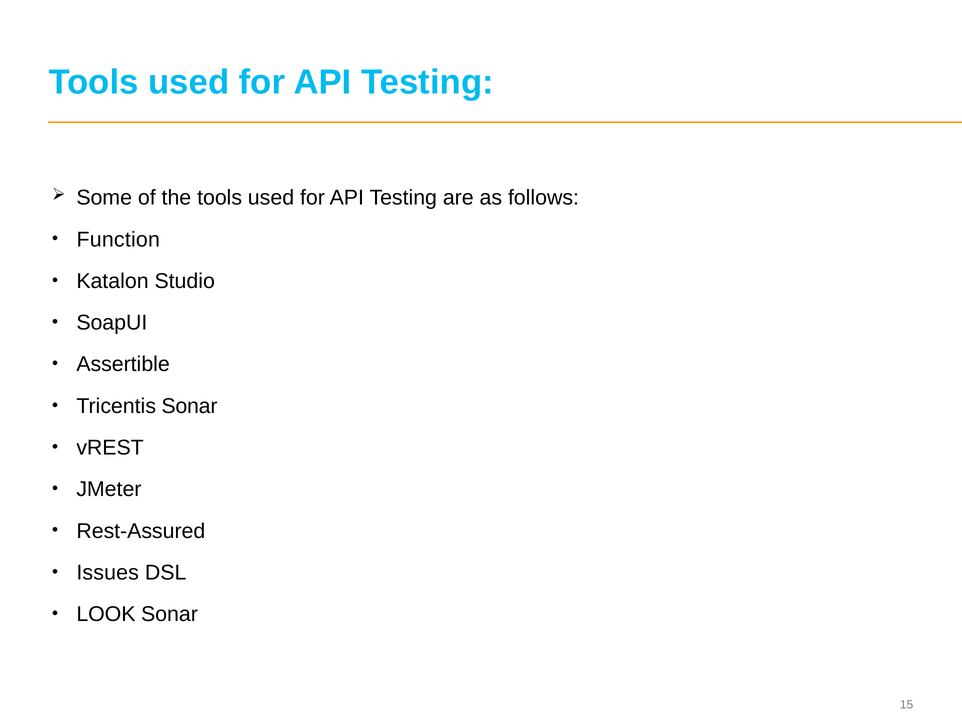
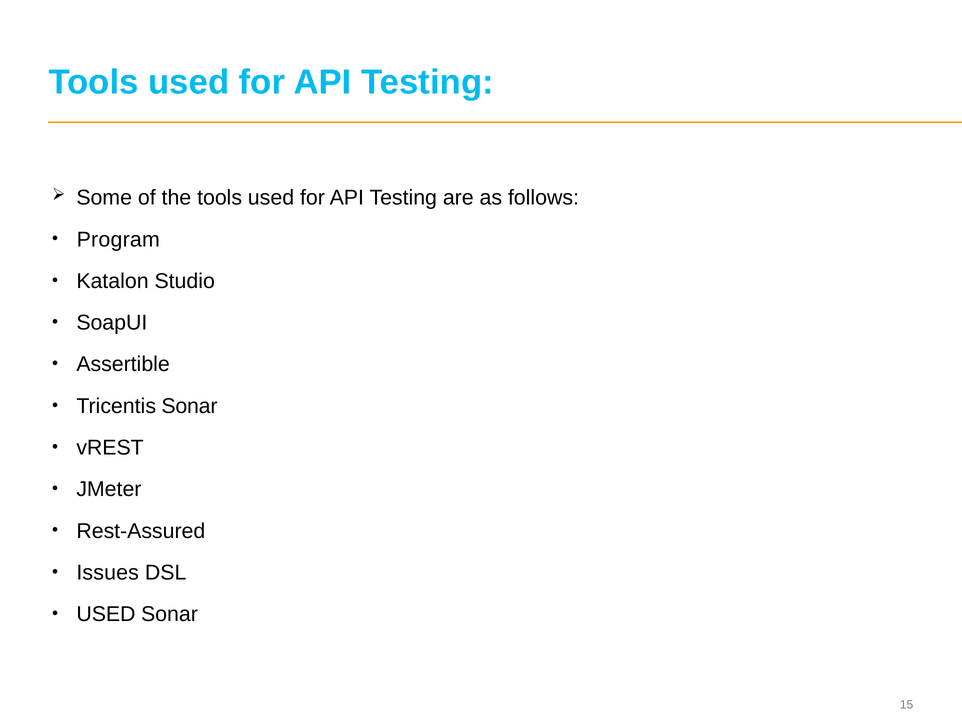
Function: Function -> Program (118, 239)
LOOK: LOOK -> USED (106, 614)
